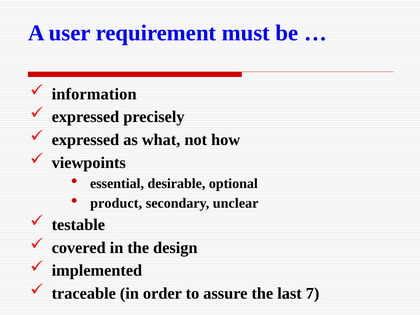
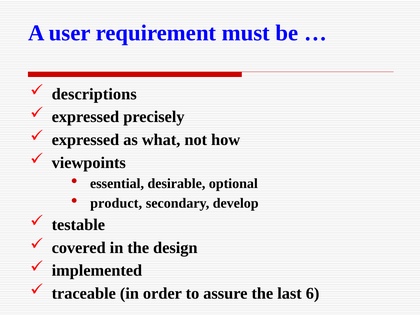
information: information -> descriptions (94, 94)
unclear: unclear -> develop (236, 203)
7: 7 -> 6 (313, 293)
